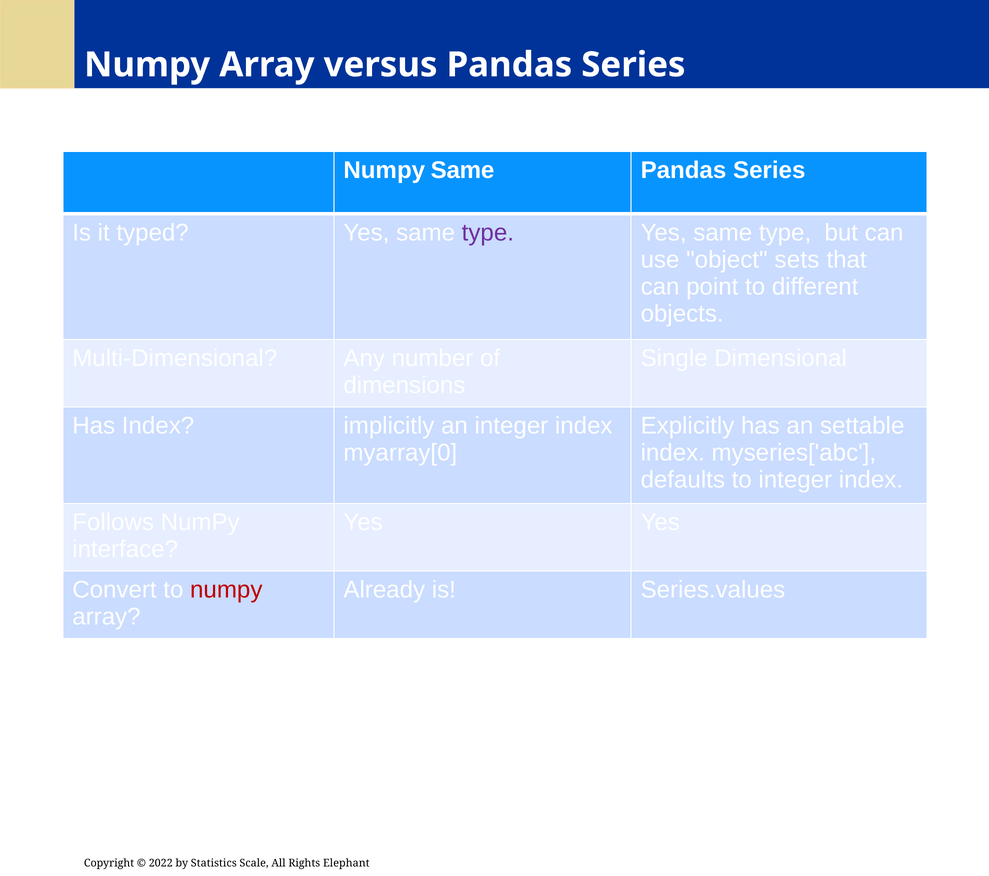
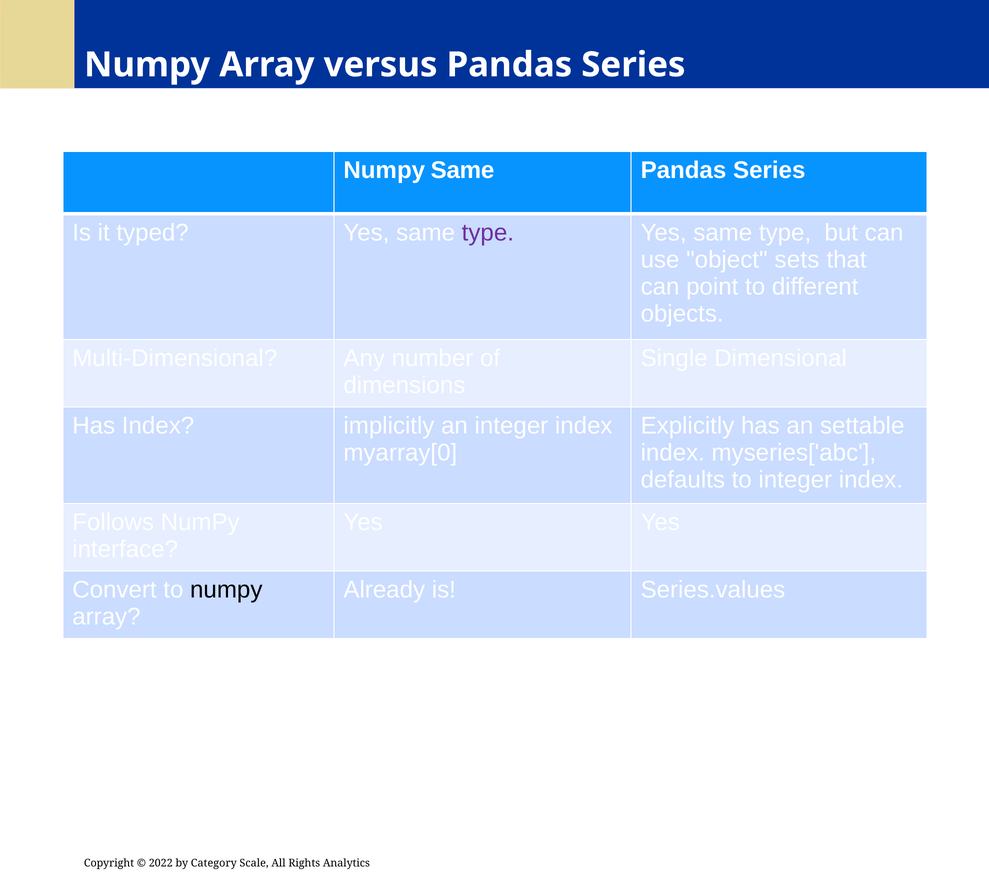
numpy colour: red -> black (226, 590)
Statistics: Statistics -> Category (214, 863)
Elephant: Elephant -> Analytics (346, 863)
